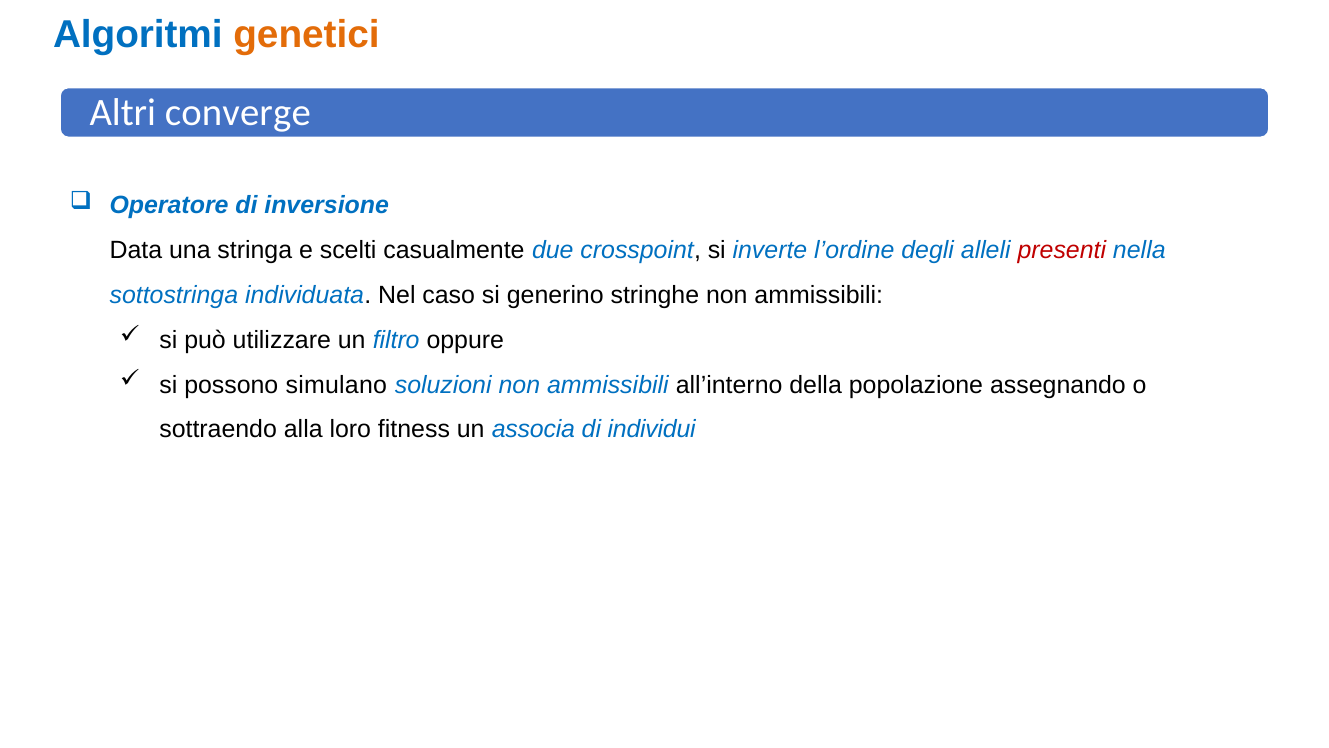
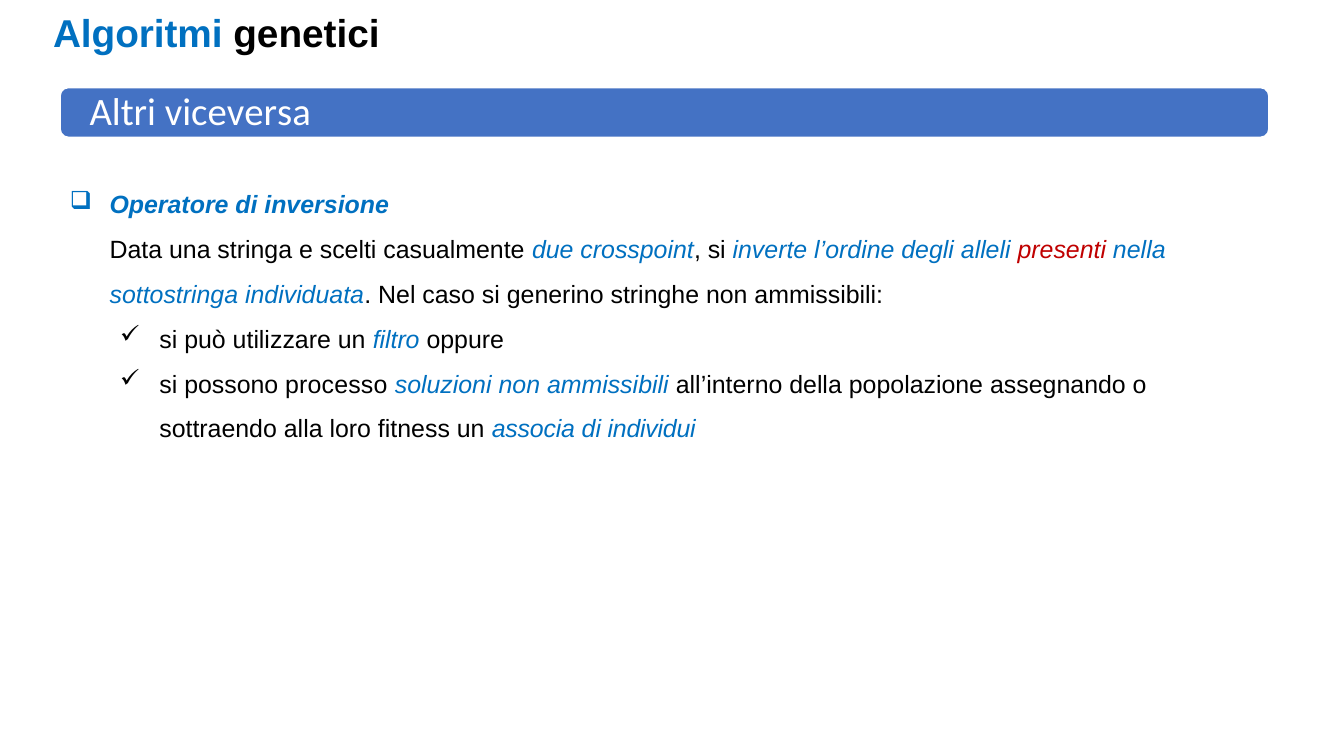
genetici colour: orange -> black (306, 35)
converge: converge -> viceversa (238, 112)
simulano: simulano -> processo (336, 385)
